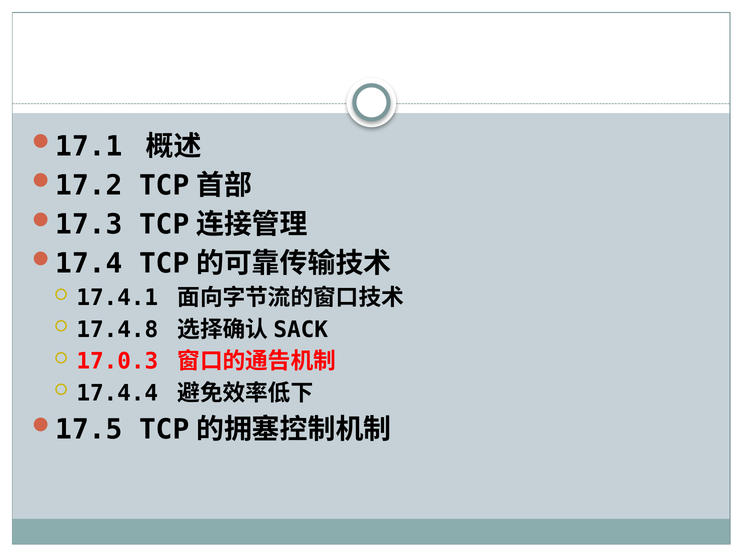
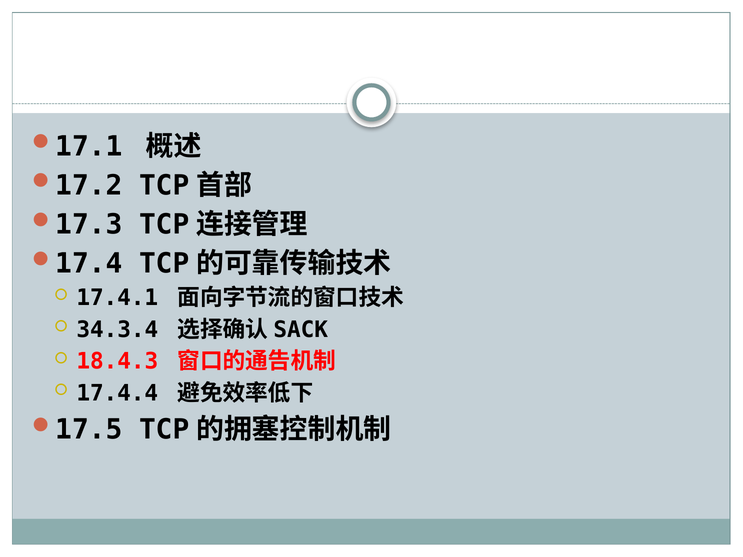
17.4.8: 17.4.8 -> 34.3.4 (117, 330)
17.0.3: 17.0.3 -> 18.4.3 (117, 362)
